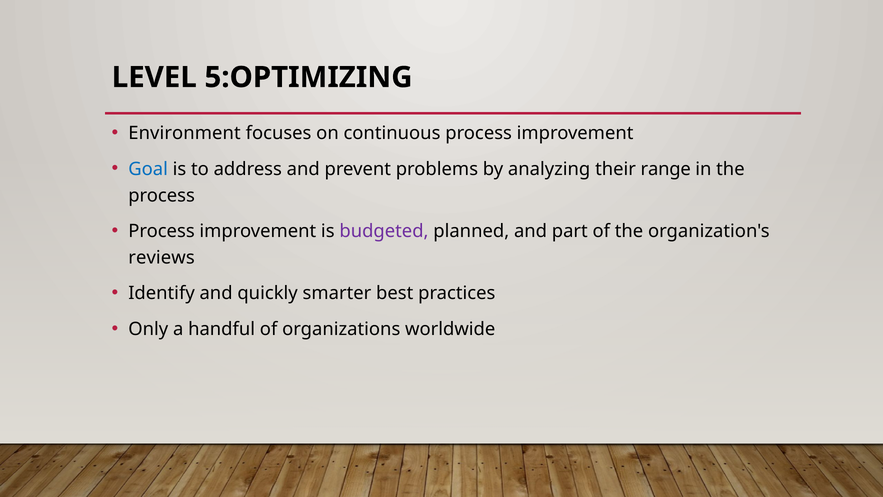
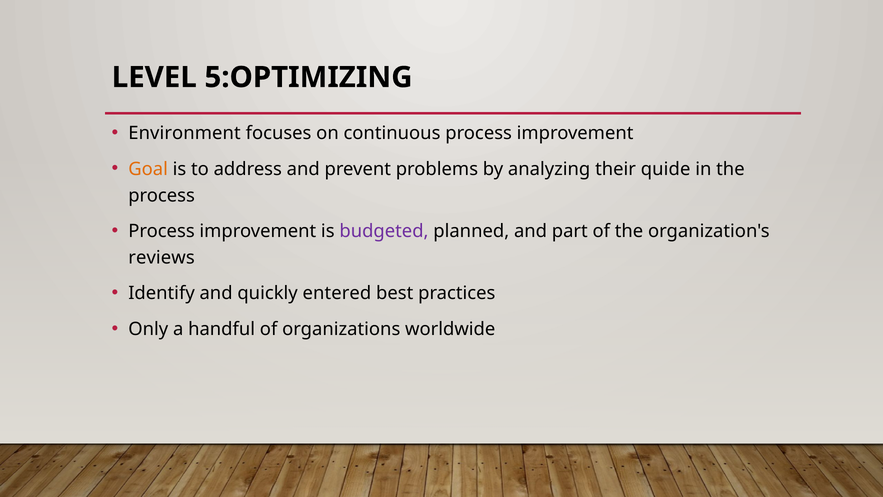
Goal colour: blue -> orange (148, 169)
range: range -> quide (666, 169)
smarter: smarter -> entered (337, 293)
